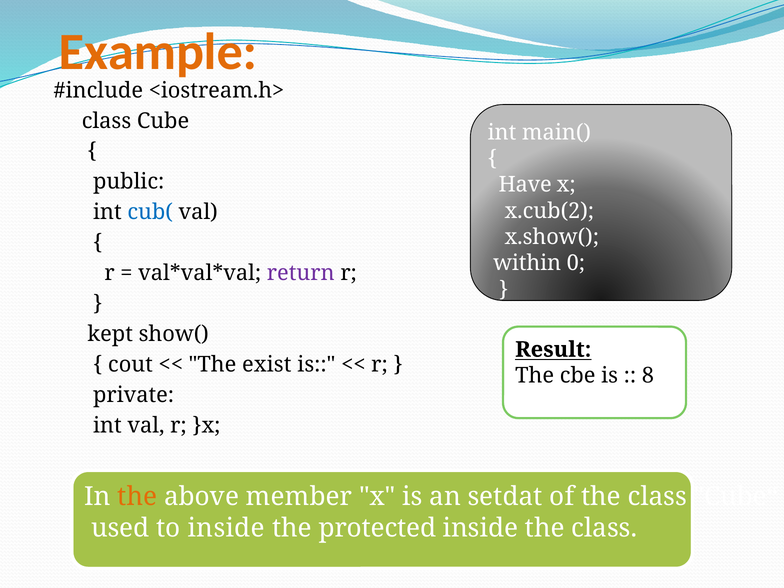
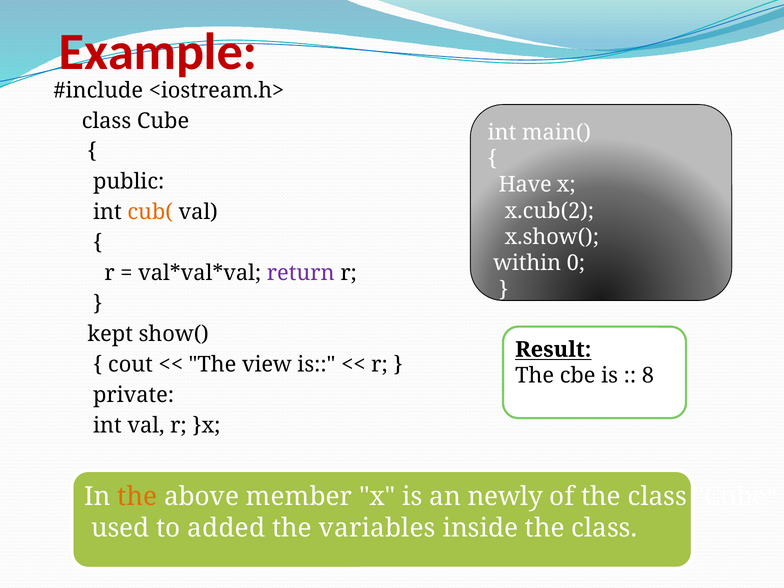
Example colour: orange -> red (158, 52)
cub( colour: blue -> orange (150, 212)
exist: exist -> view (267, 365)
setdat: setdat -> newly (505, 497)
to inside: inside -> added (226, 528)
protected: protected -> variables (377, 528)
